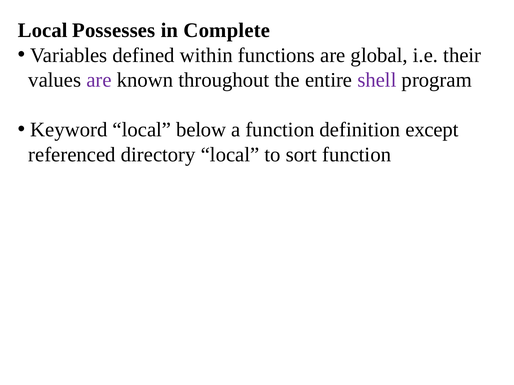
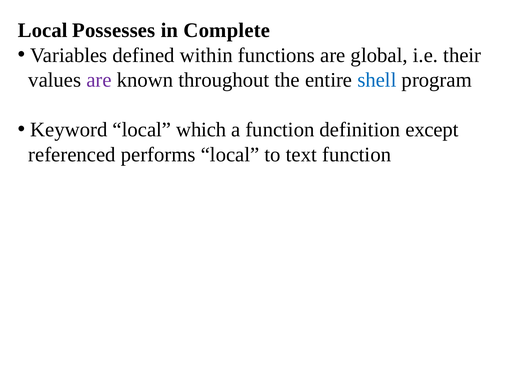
shell colour: purple -> blue (377, 80)
below: below -> which (201, 130)
directory: directory -> performs (158, 155)
sort: sort -> text (301, 155)
